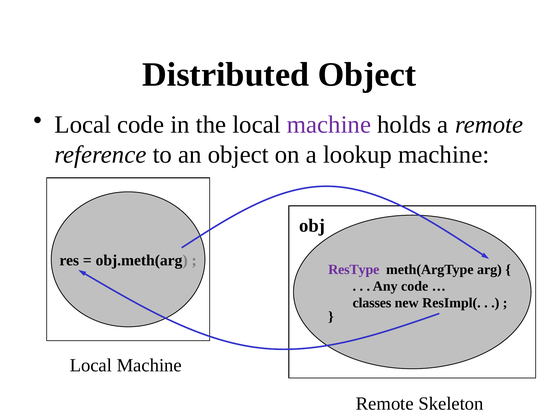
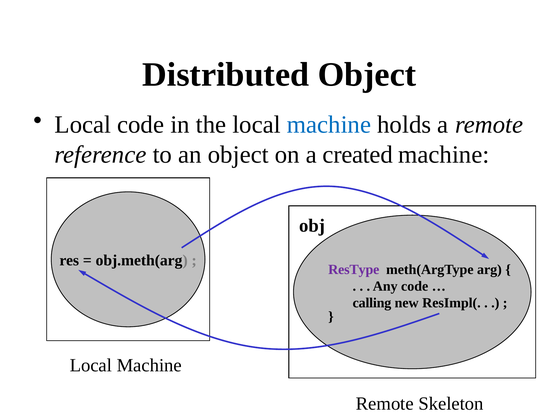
machine colour: purple -> blue (329, 125)
lookup: lookup -> created (358, 155)
classes: classes -> calling (372, 303)
